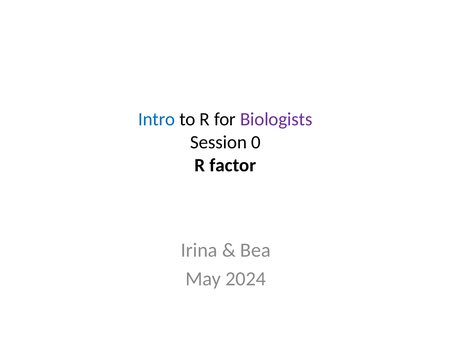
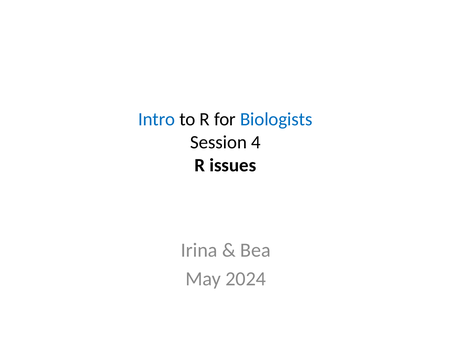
Biologists colour: purple -> blue (276, 119)
0: 0 -> 4 (256, 142)
factor: factor -> issues (233, 165)
